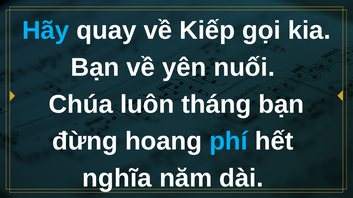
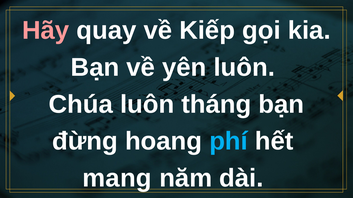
Hãy colour: light blue -> pink (46, 31)
yên nuối: nuối -> luôn (244, 68)
nghĩa: nghĩa -> mang (117, 179)
